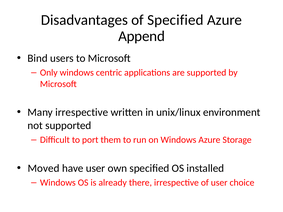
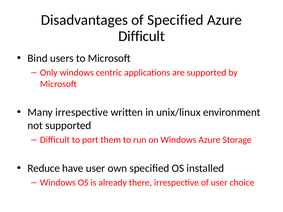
Append: Append -> Difficult (142, 36)
Moved: Moved -> Reduce (44, 168)
